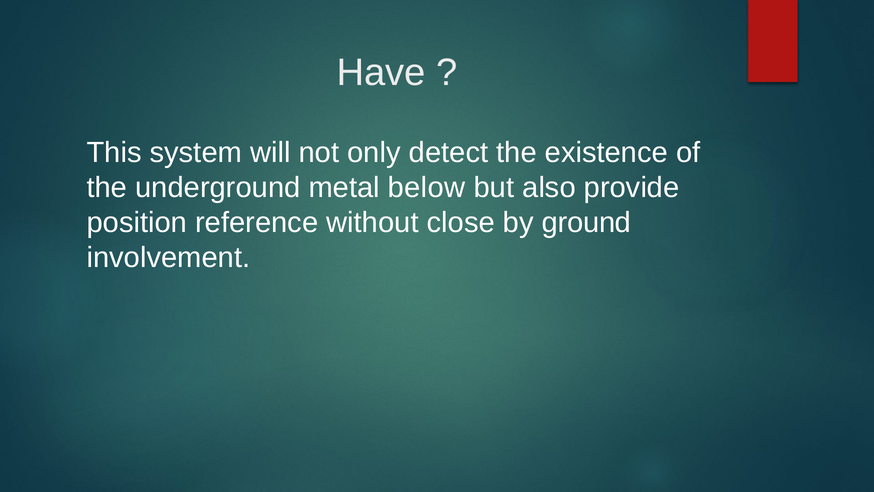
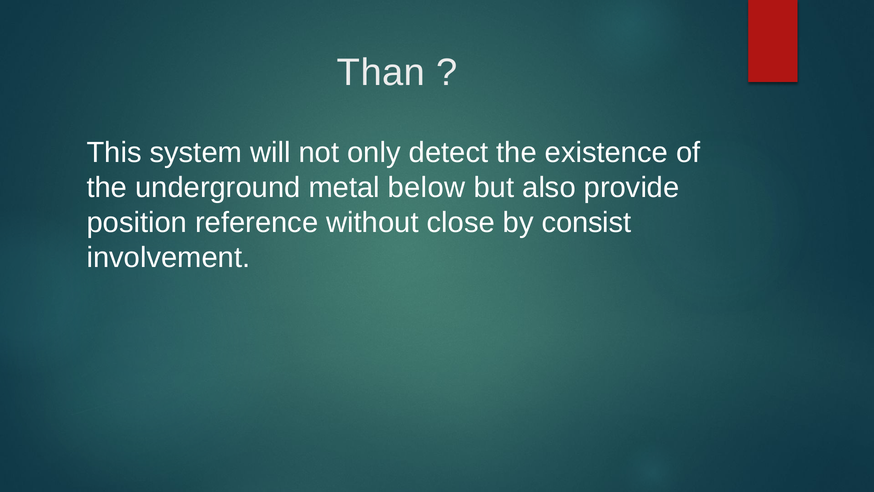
Have: Have -> Than (381, 73)
ground: ground -> consist (586, 222)
